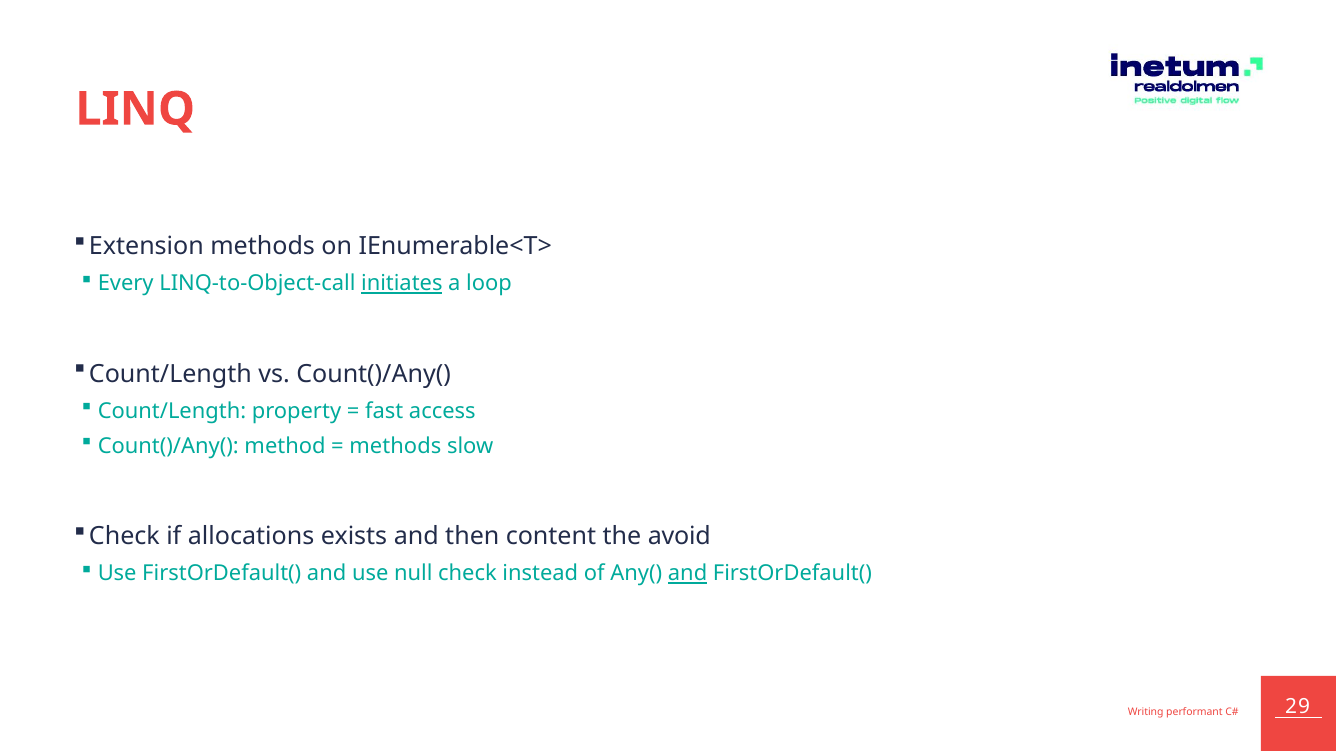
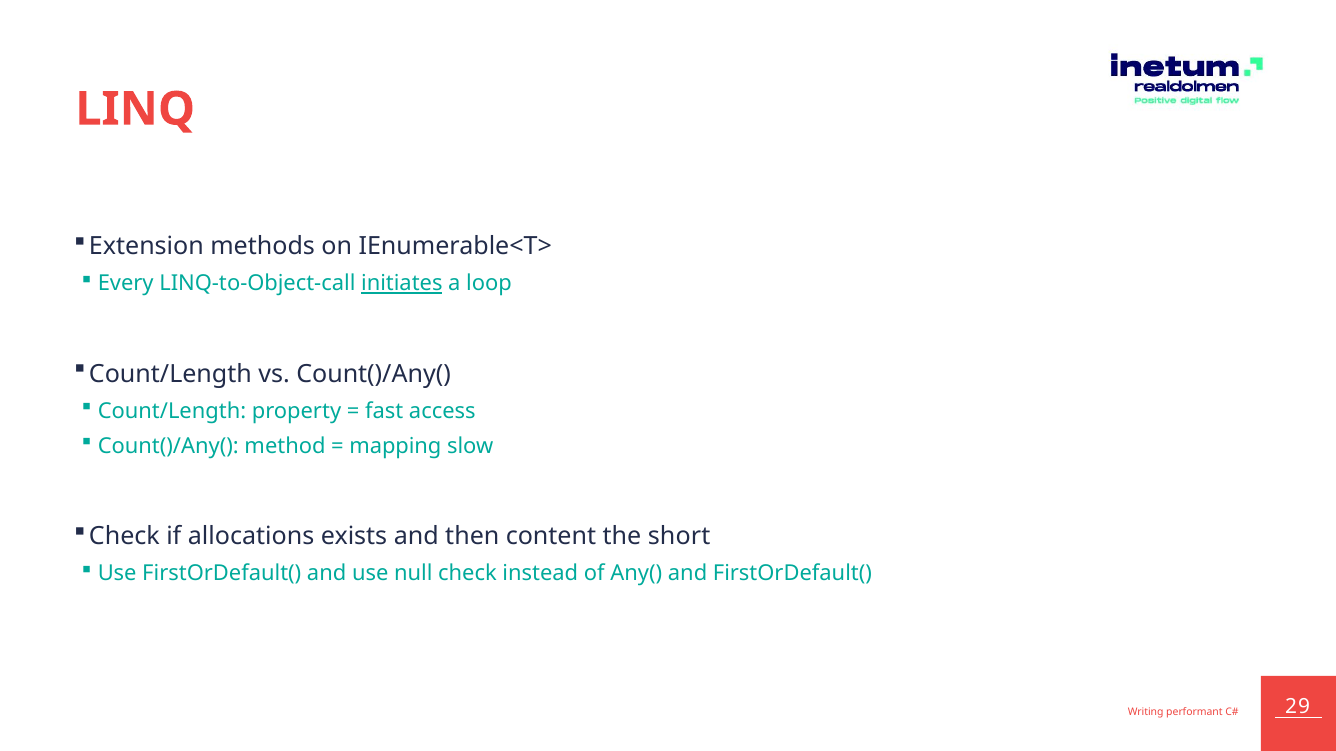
methods: methods -> mapping (395, 446)
avoid: avoid -> short (679, 537)
and underline: present -> none (688, 574)
